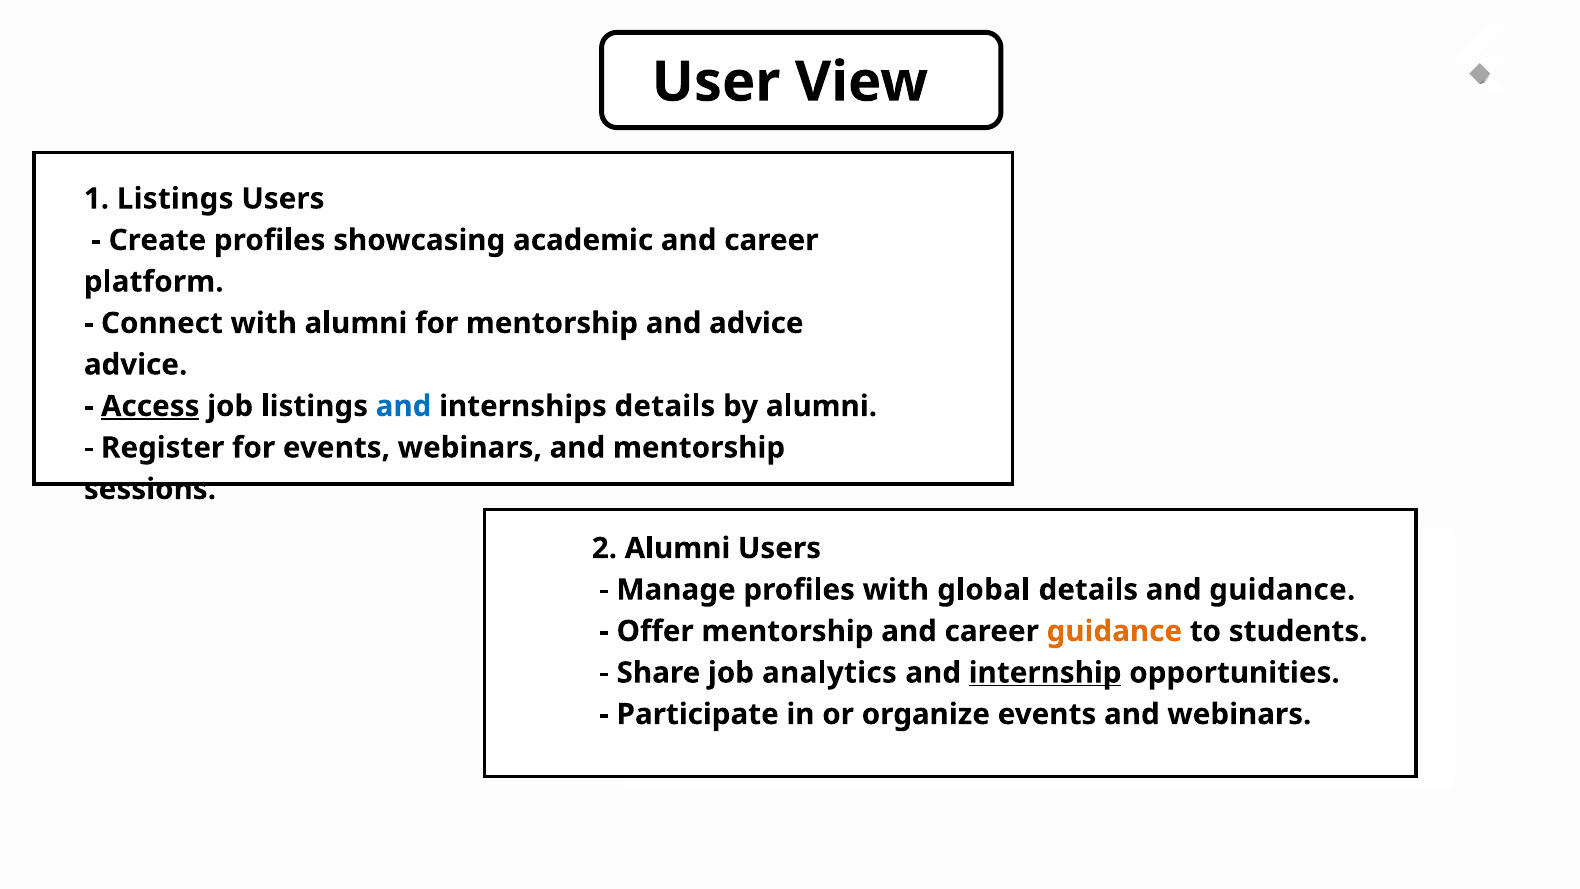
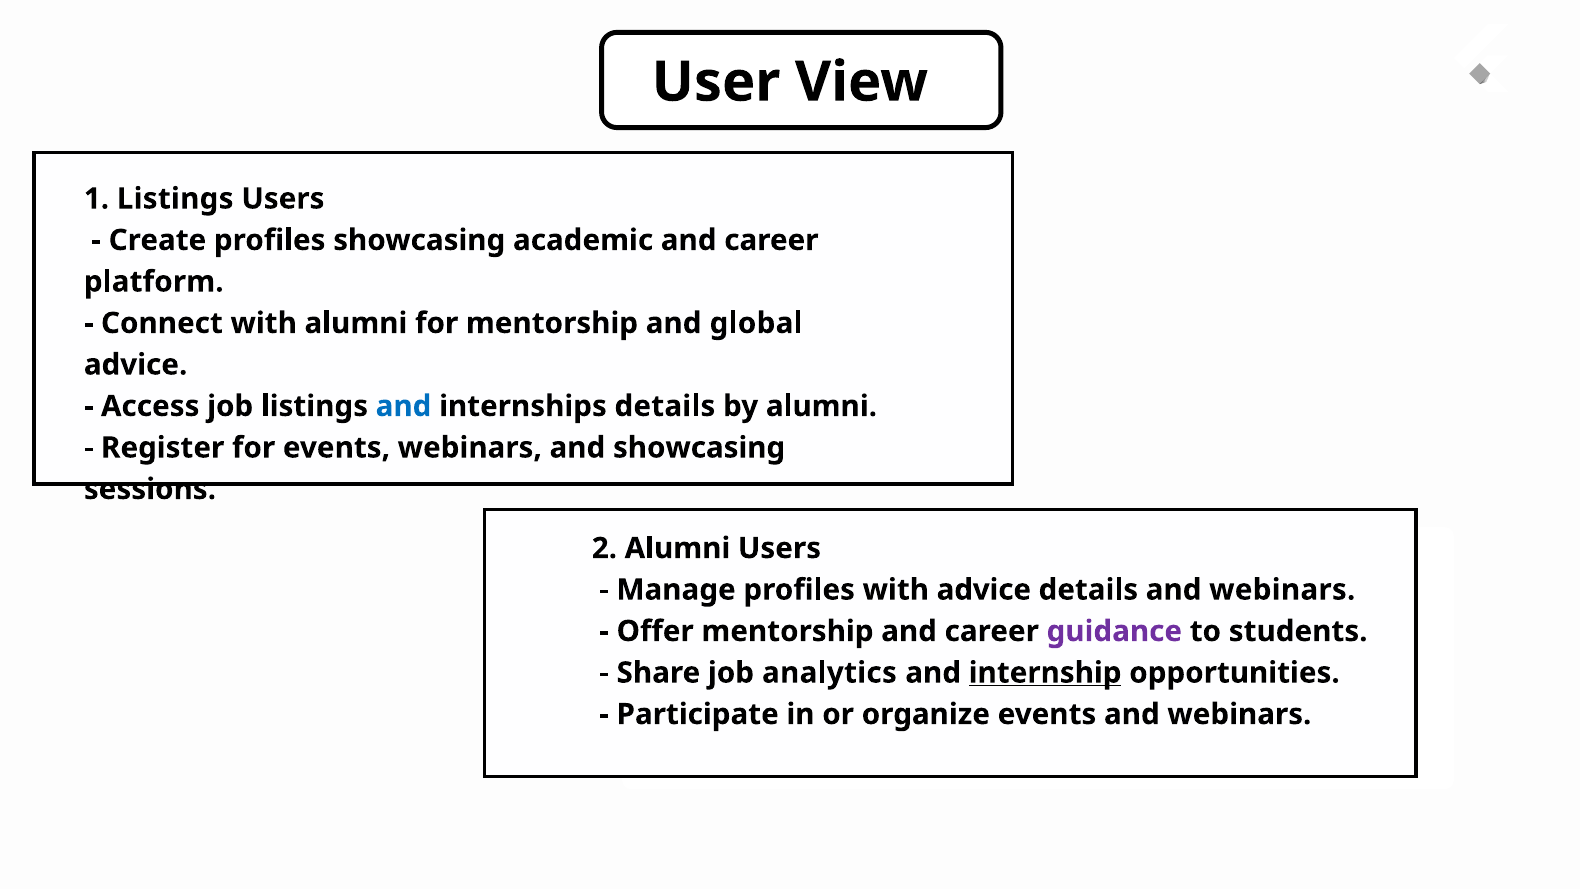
and advice: advice -> global (756, 323)
Access underline: present -> none (150, 406)
and mentorship: mentorship -> showcasing (699, 448)
with global: global -> advice (984, 590)
details and guidance: guidance -> webinars (1282, 590)
guidance colour: orange -> purple (1114, 631)
